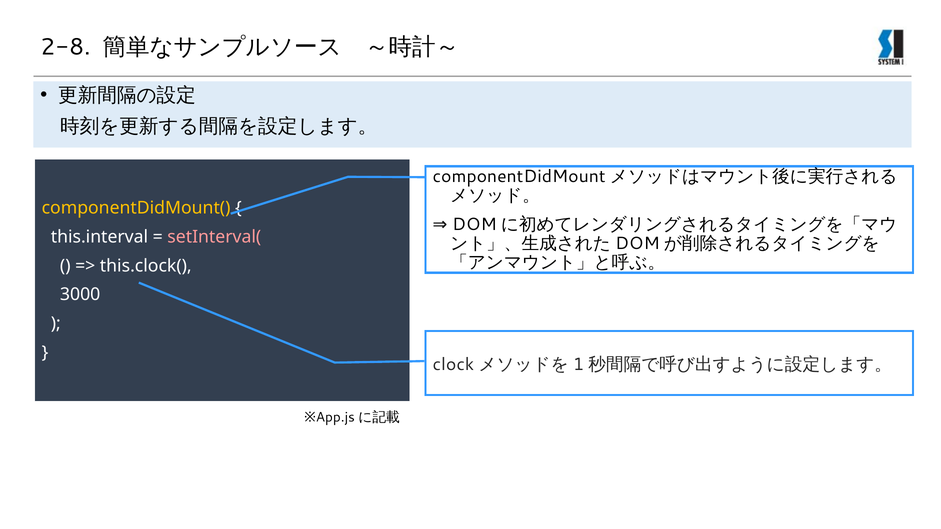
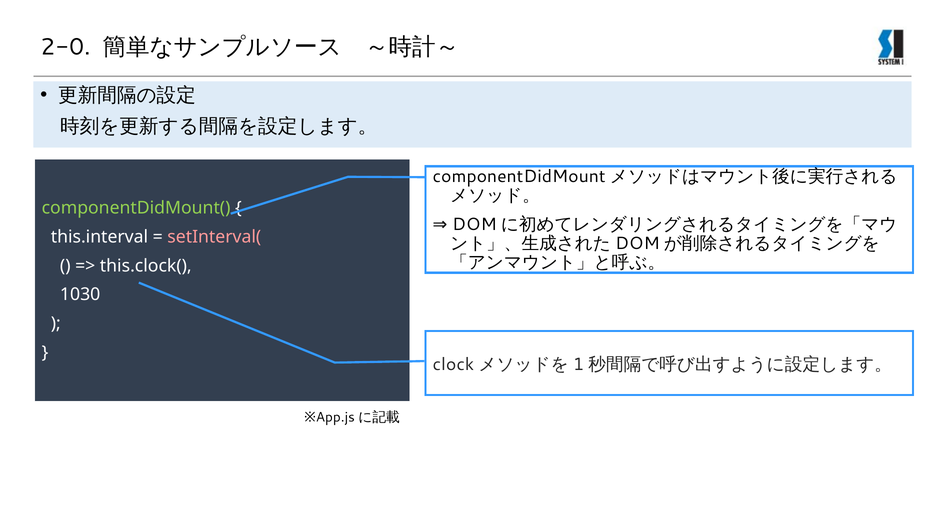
2-8: 2-8 -> 2-0 (66, 47)
componentDidMount( colour: yellow -> light green (136, 208)
3000: 3000 -> 1030 (80, 295)
